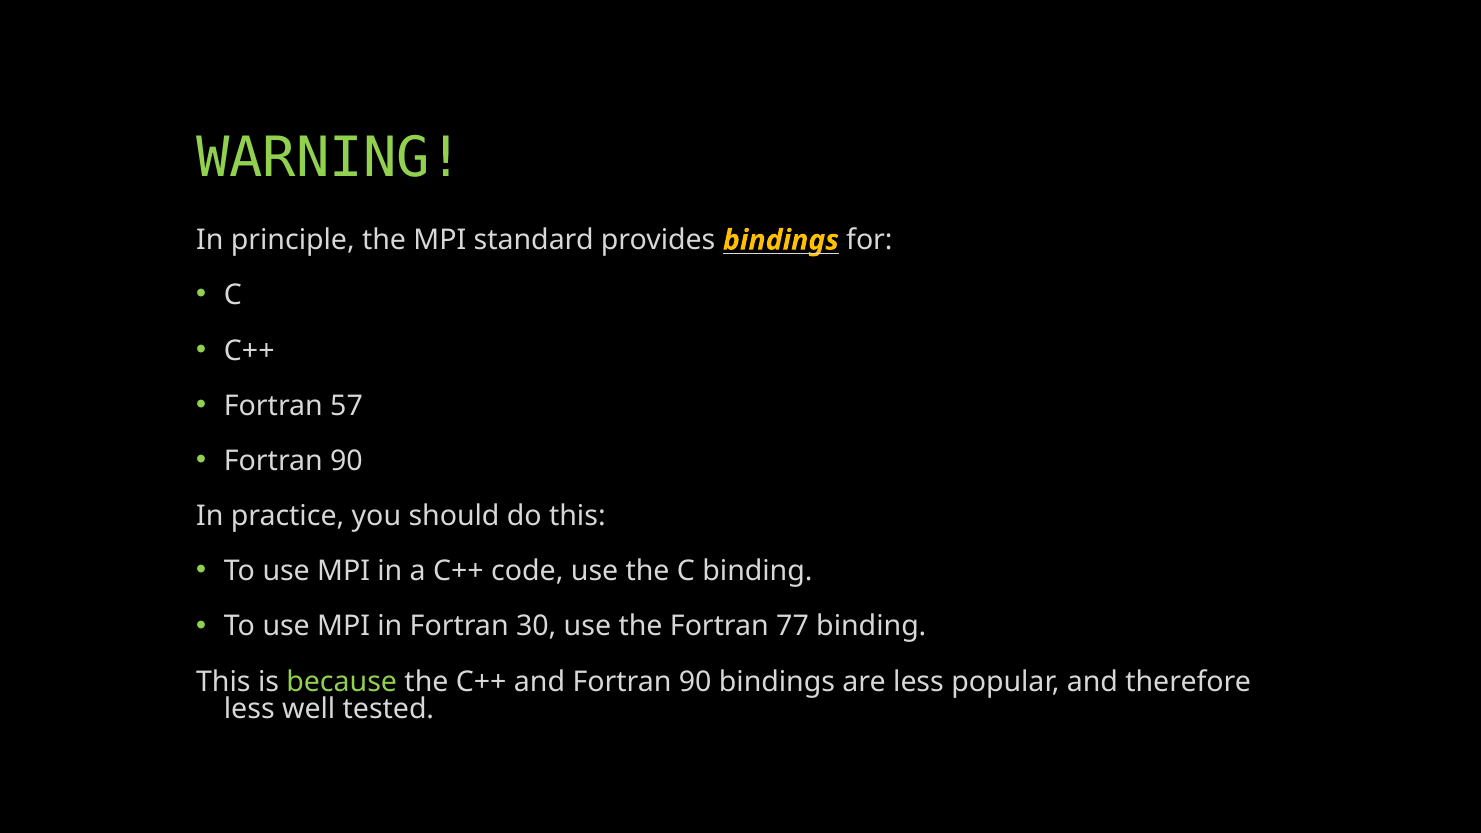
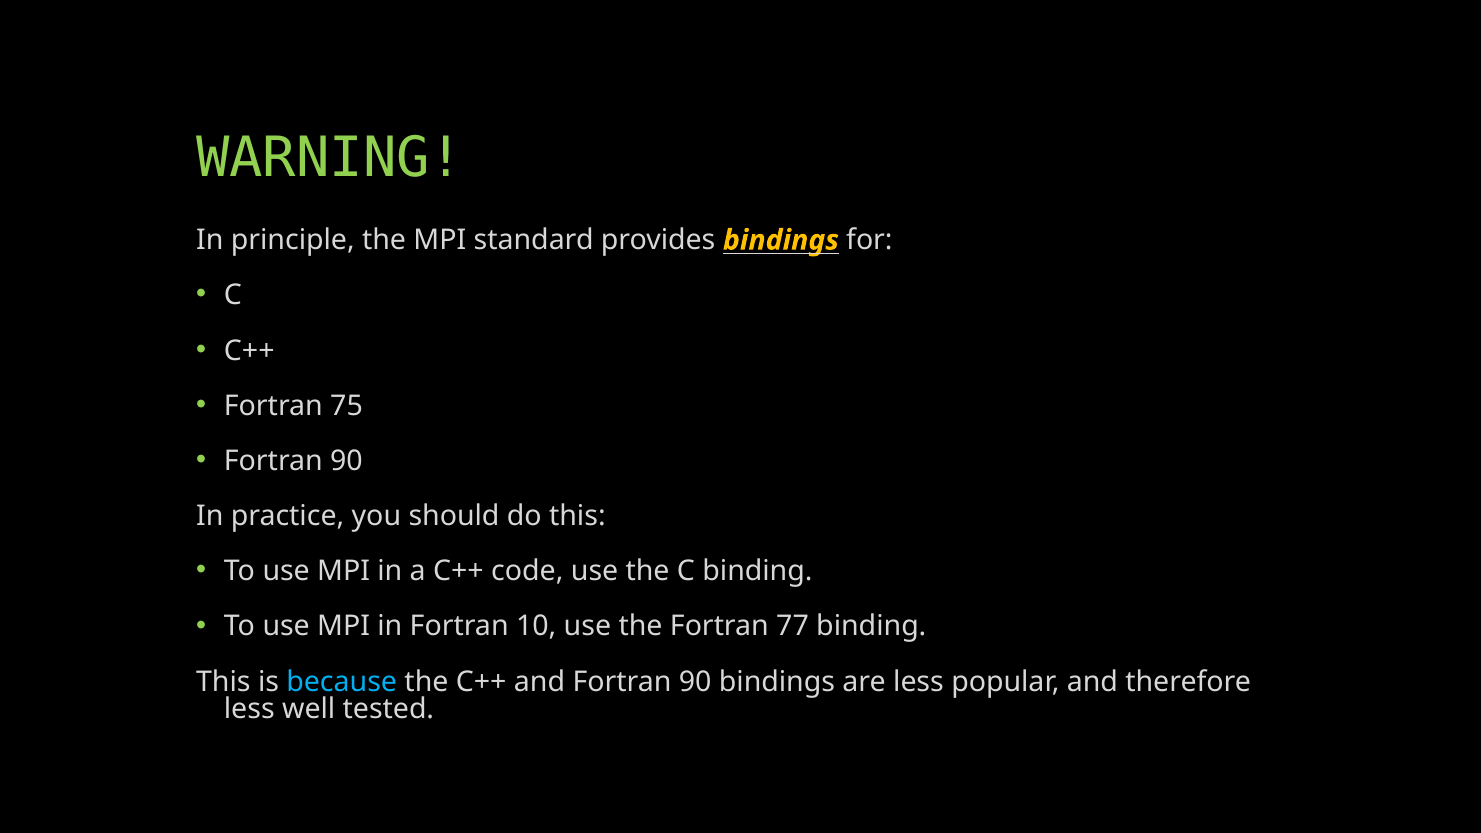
57: 57 -> 75 (347, 406)
30: 30 -> 10 (536, 627)
because colour: light green -> light blue (342, 682)
